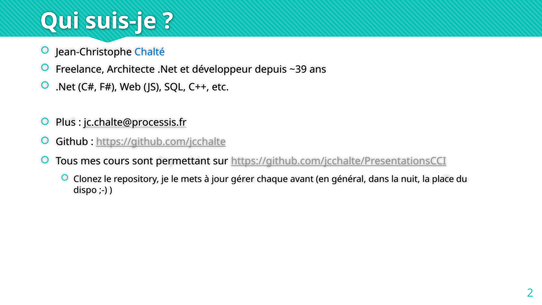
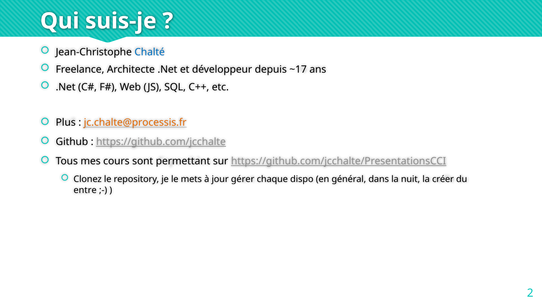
~39: ~39 -> ~17 (298, 70)
jc.chalte@processis.fr colour: black -> orange (135, 122)
avant: avant -> dispo (302, 179)
place: place -> créer (443, 179)
dispo: dispo -> entre (85, 190)
